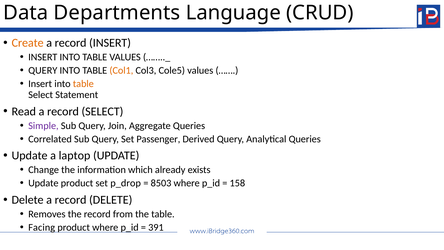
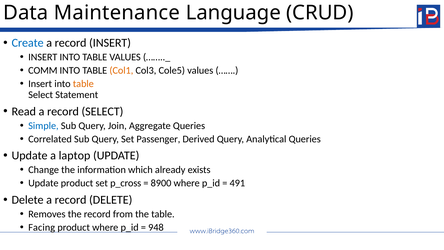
Departments: Departments -> Maintenance (117, 13)
Create colour: orange -> blue (28, 43)
QUERY: QUERY -> COMM (43, 70)
Simple colour: purple -> blue (43, 126)
p_drop: p_drop -> p_cross (126, 183)
8503: 8503 -> 8900 (161, 183)
158: 158 -> 491 (237, 183)
391: 391 -> 948 (156, 227)
